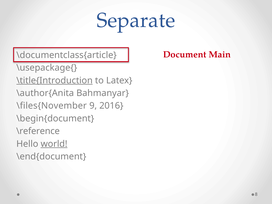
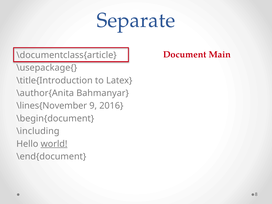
\title{Introduction underline: present -> none (54, 80)
\files{November: \files{November -> \lines{November (52, 106)
\reference: \reference -> \including (38, 131)
